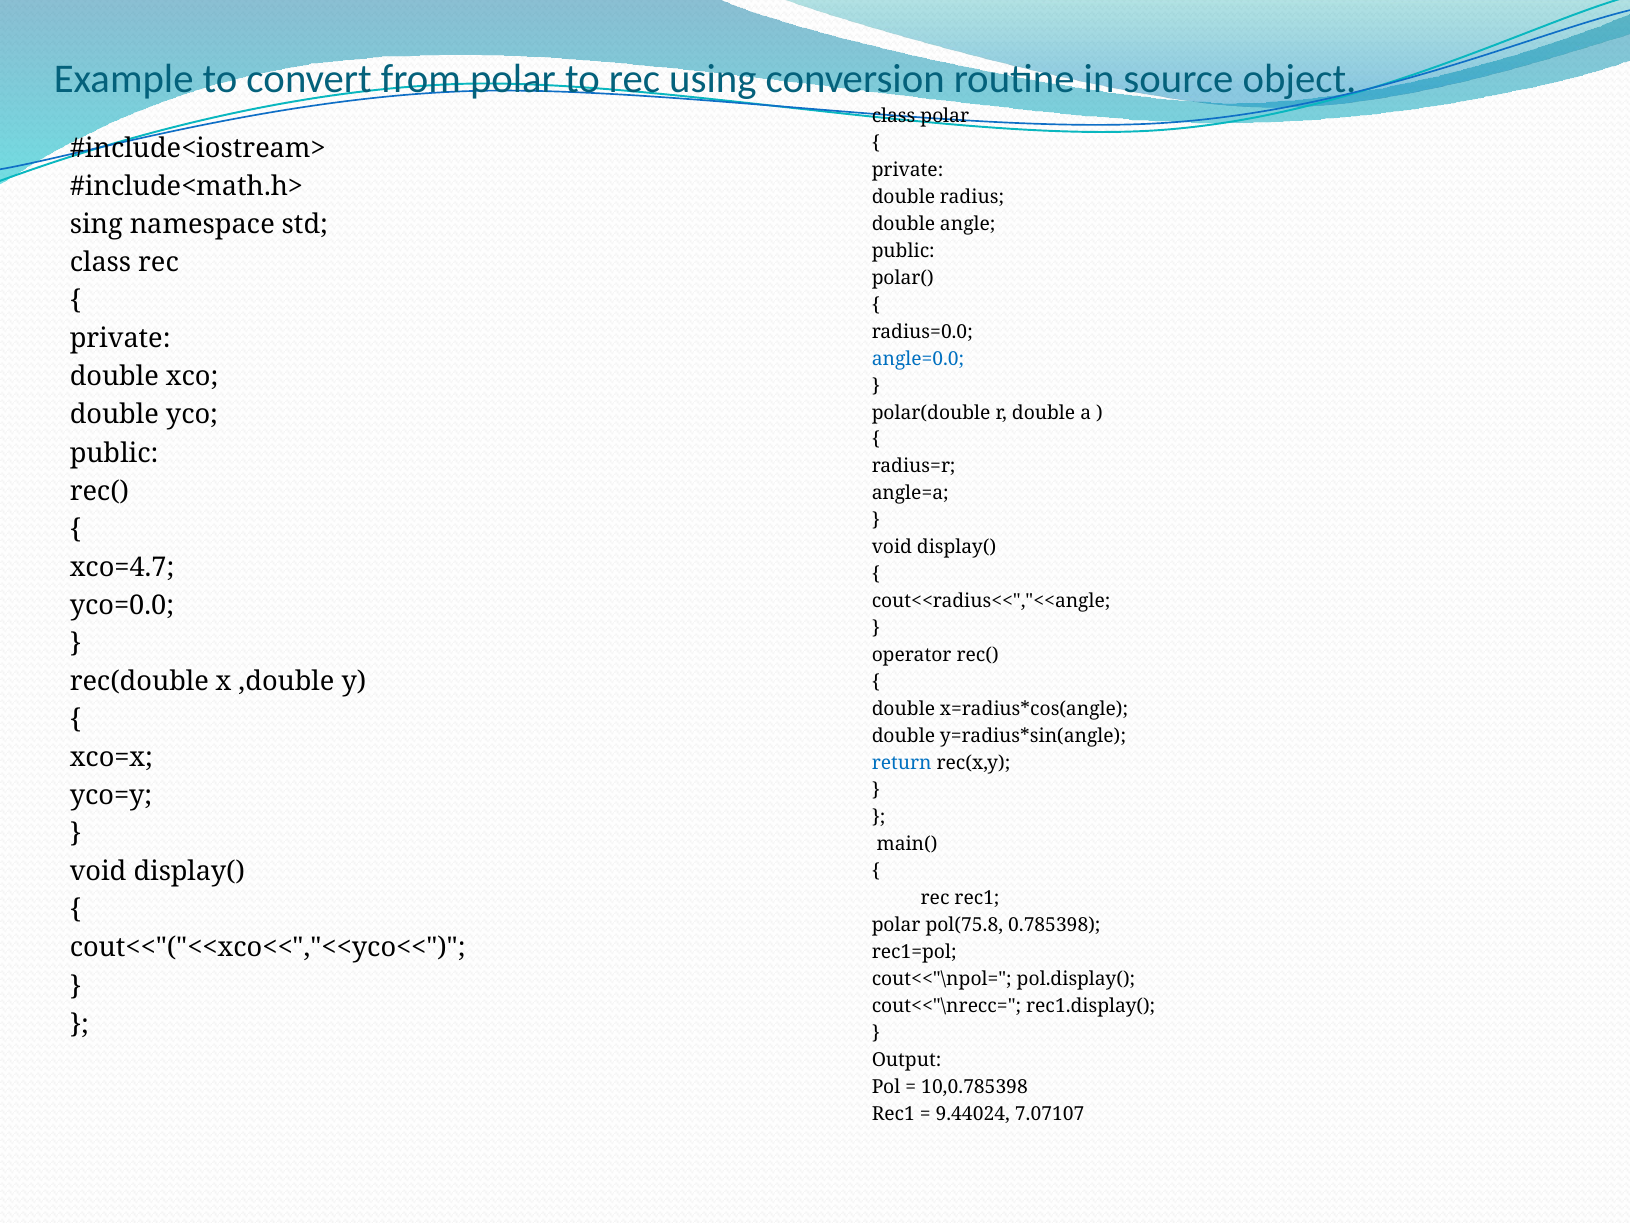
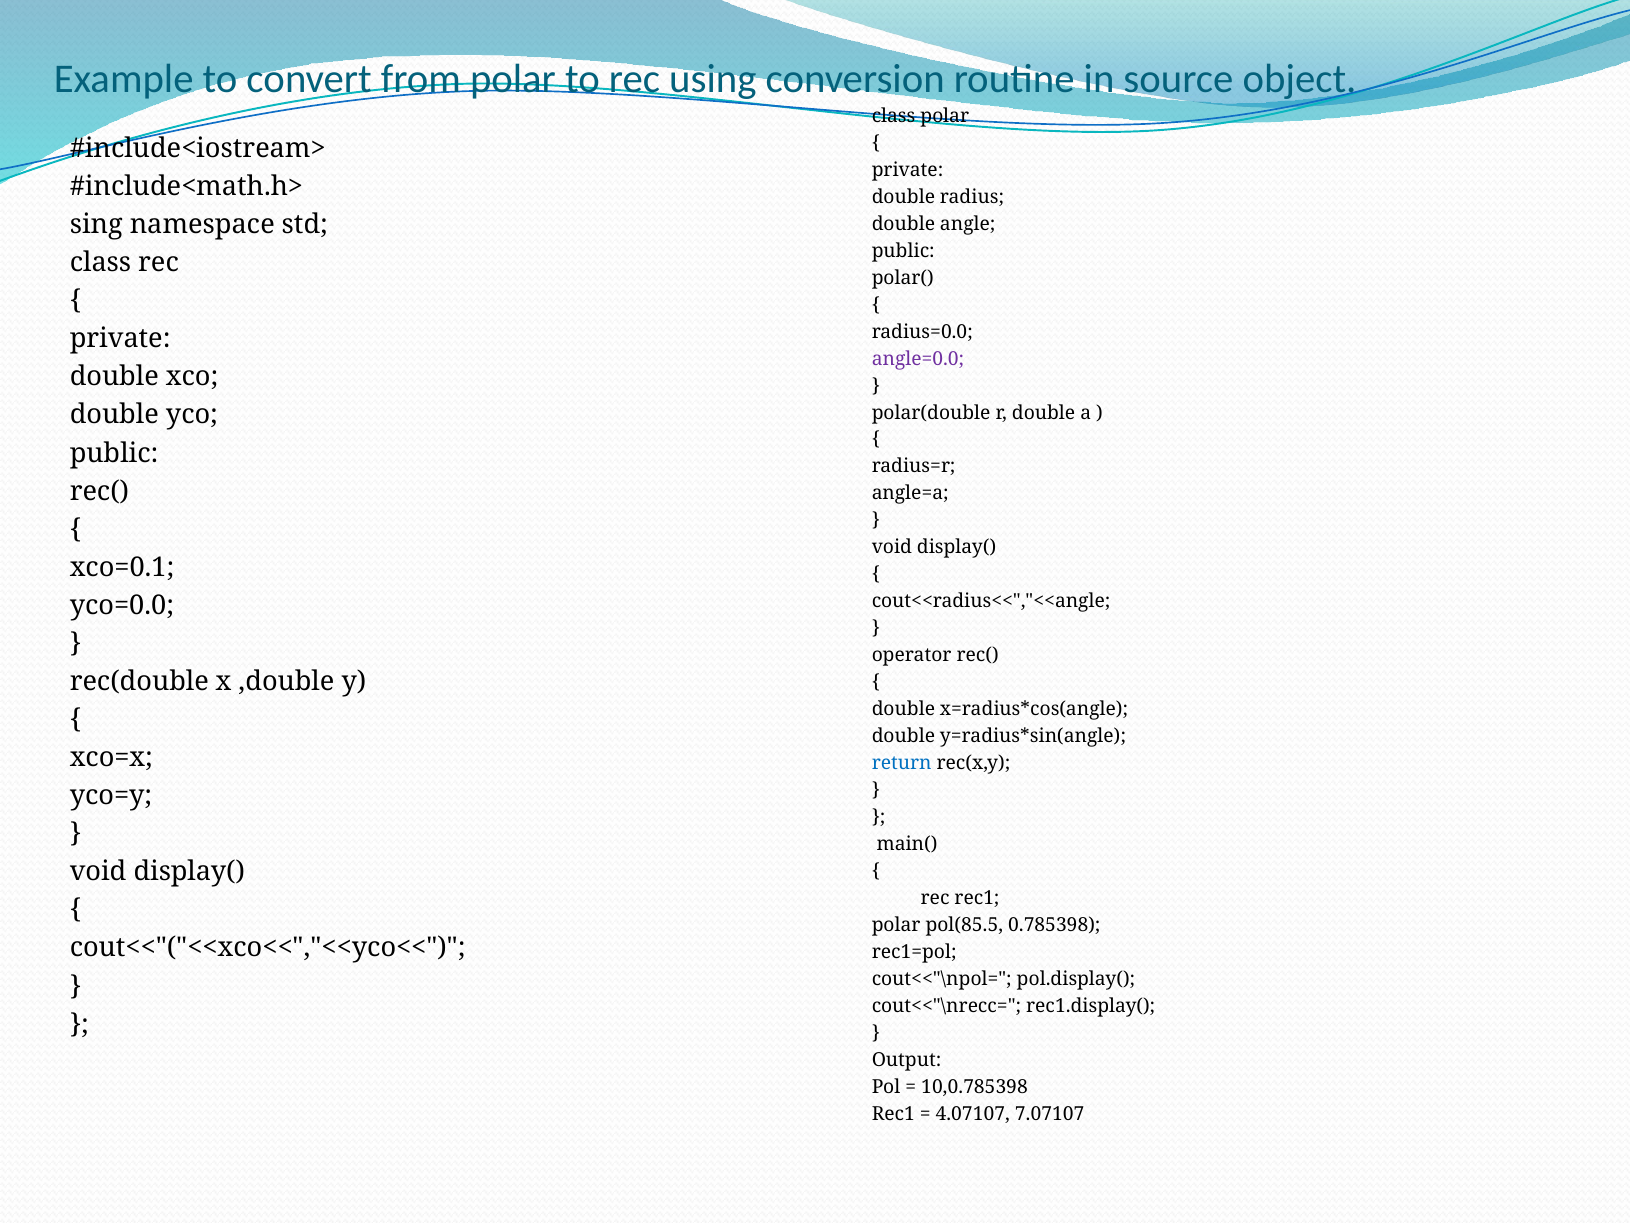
angle=0.0 colour: blue -> purple (918, 359)
xco=4.7: xco=4.7 -> xco=0.1 (122, 567)
pol(75.8: pol(75.8 -> pol(85.5 (964, 925)
9.44024: 9.44024 -> 4.07107 (973, 1113)
